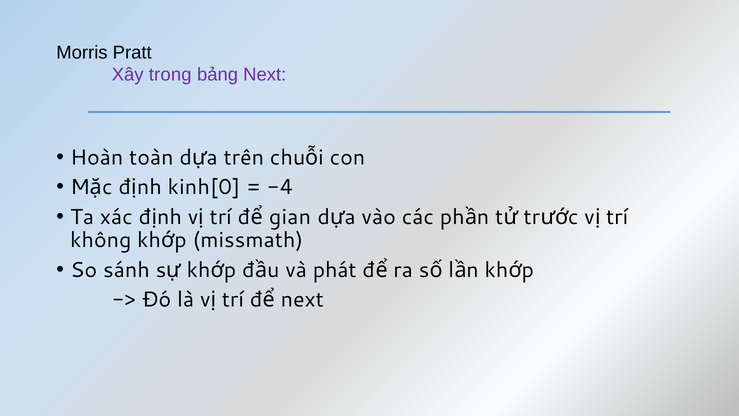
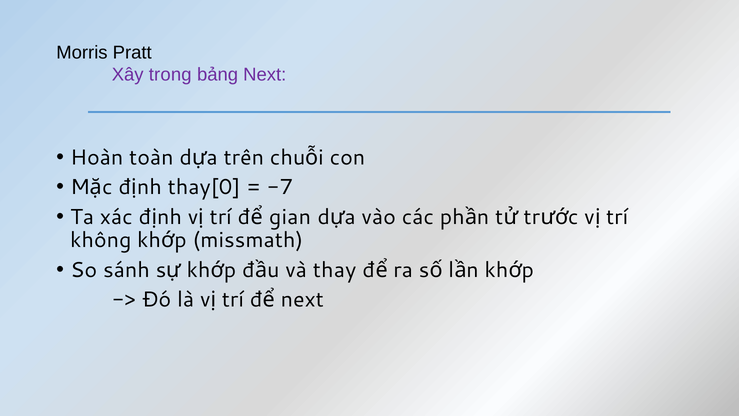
kinh[0: kinh[0 -> thay[0 (204, 187)
-4: -4 -> -7 (280, 187)
phát: phát -> thay (335, 270)
